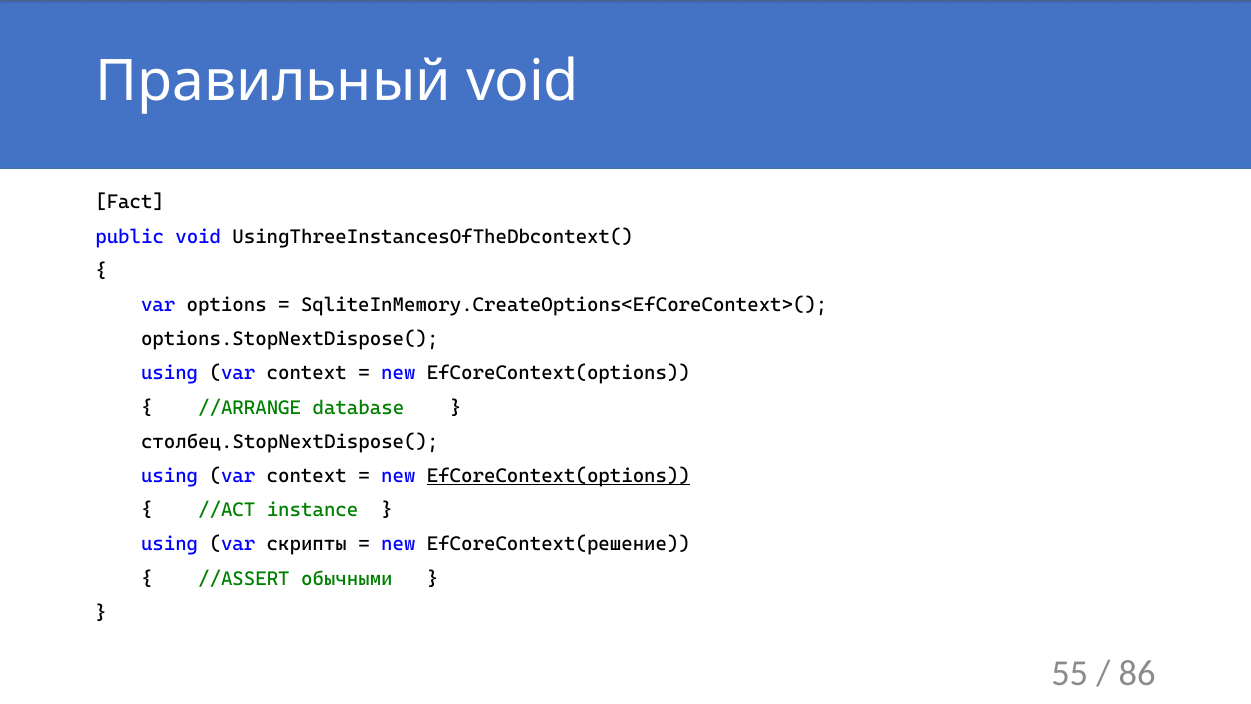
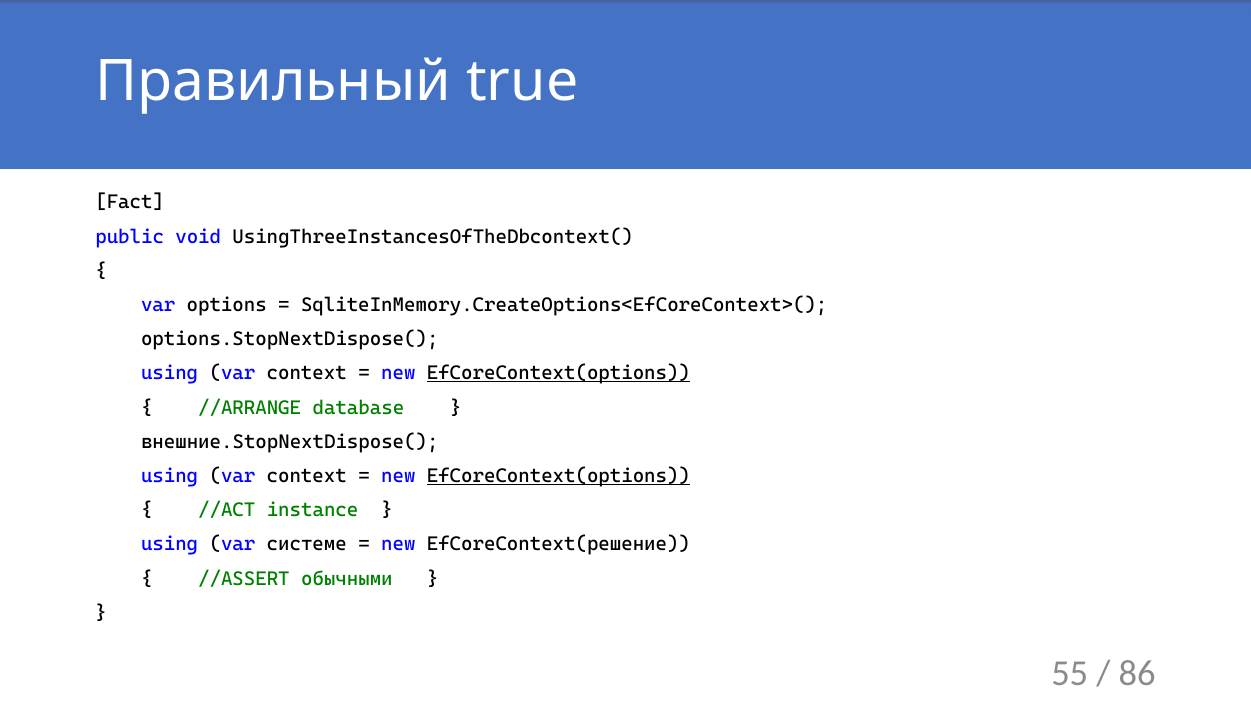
Правильный void: void -> true (522, 82)
EfCoreContext(options underline: none -> present (558, 373)
столбец.StopNextDispose(: столбец.StopNextDispose( -> внешние.StopNextDispose( (290, 442)
скрипты: скрипты -> системе (307, 544)
